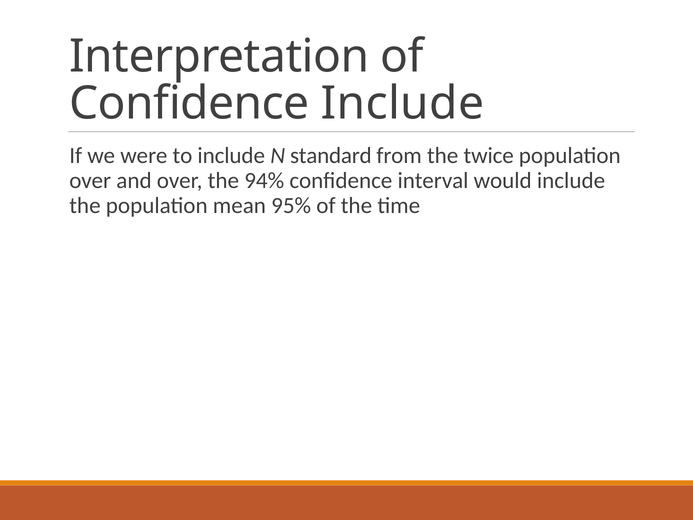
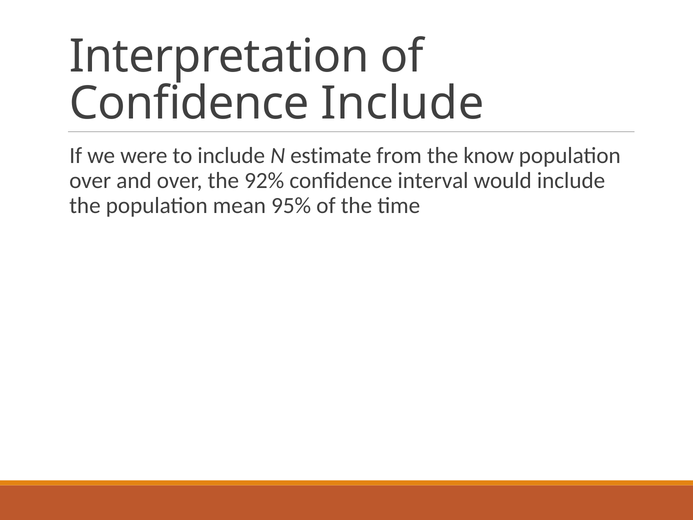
standard: standard -> estimate (331, 156)
twice: twice -> know (489, 156)
94%: 94% -> 92% (264, 181)
